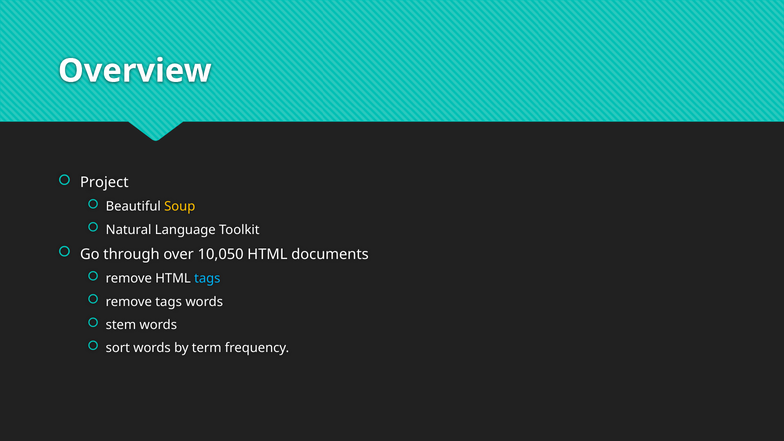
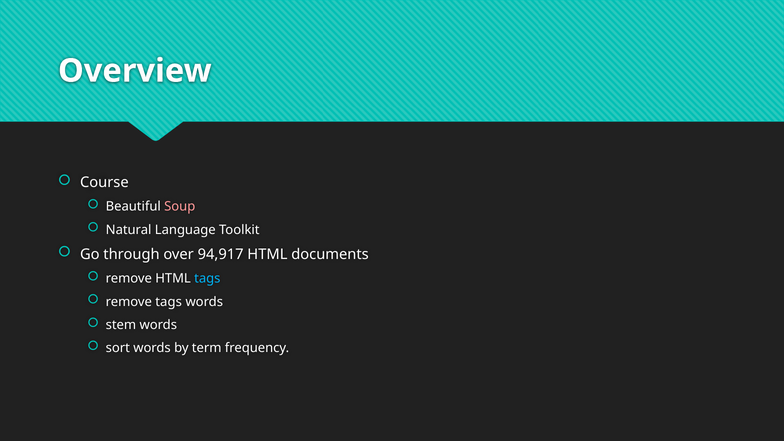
Project: Project -> Course (104, 183)
Soup colour: yellow -> pink (180, 207)
10,050: 10,050 -> 94,917 (221, 254)
